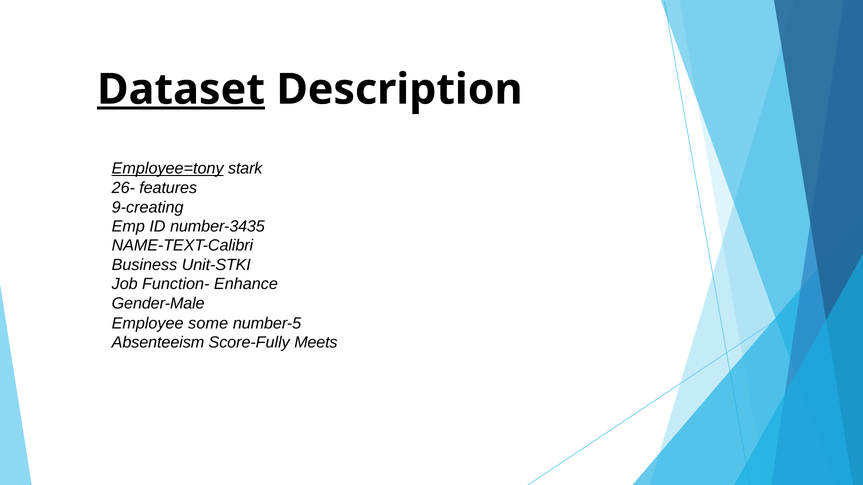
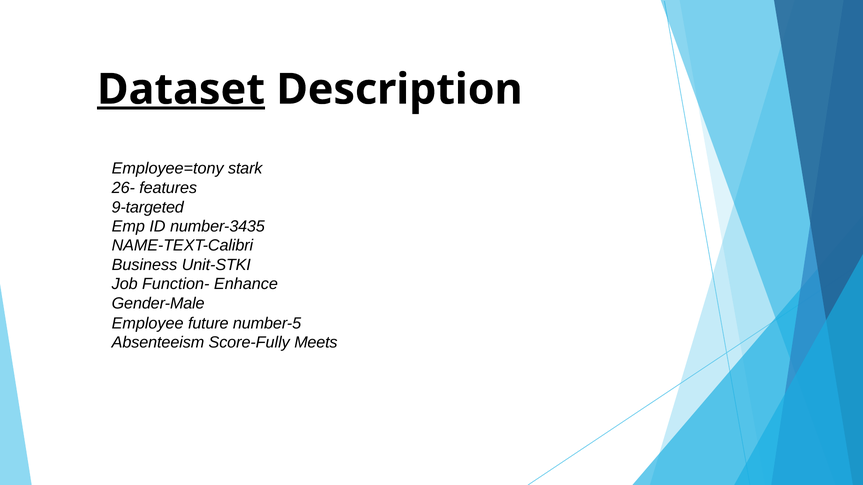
Employee=tony underline: present -> none (168, 169)
9-creating: 9-creating -> 9-targeted (148, 208)
some: some -> future (208, 323)
